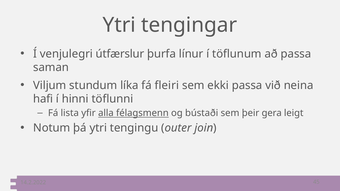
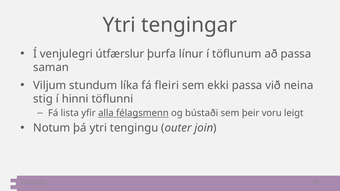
hafi: hafi -> stig (43, 99)
gera: gera -> voru (272, 113)
